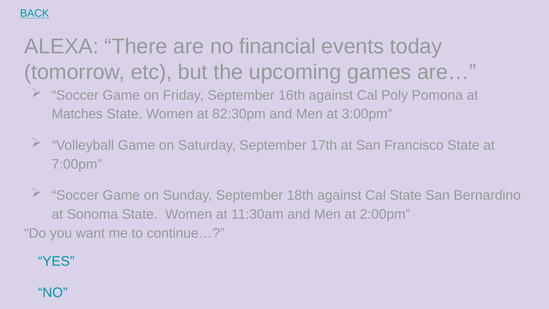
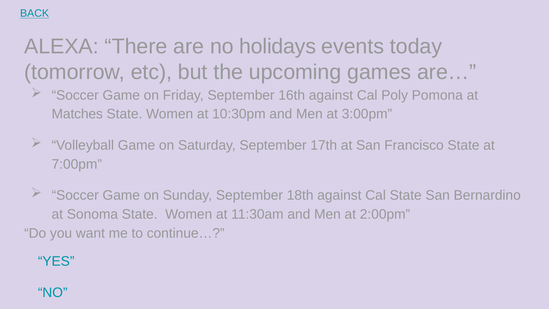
financial: financial -> holidays (278, 47)
82:30pm: 82:30pm -> 10:30pm (239, 114)
